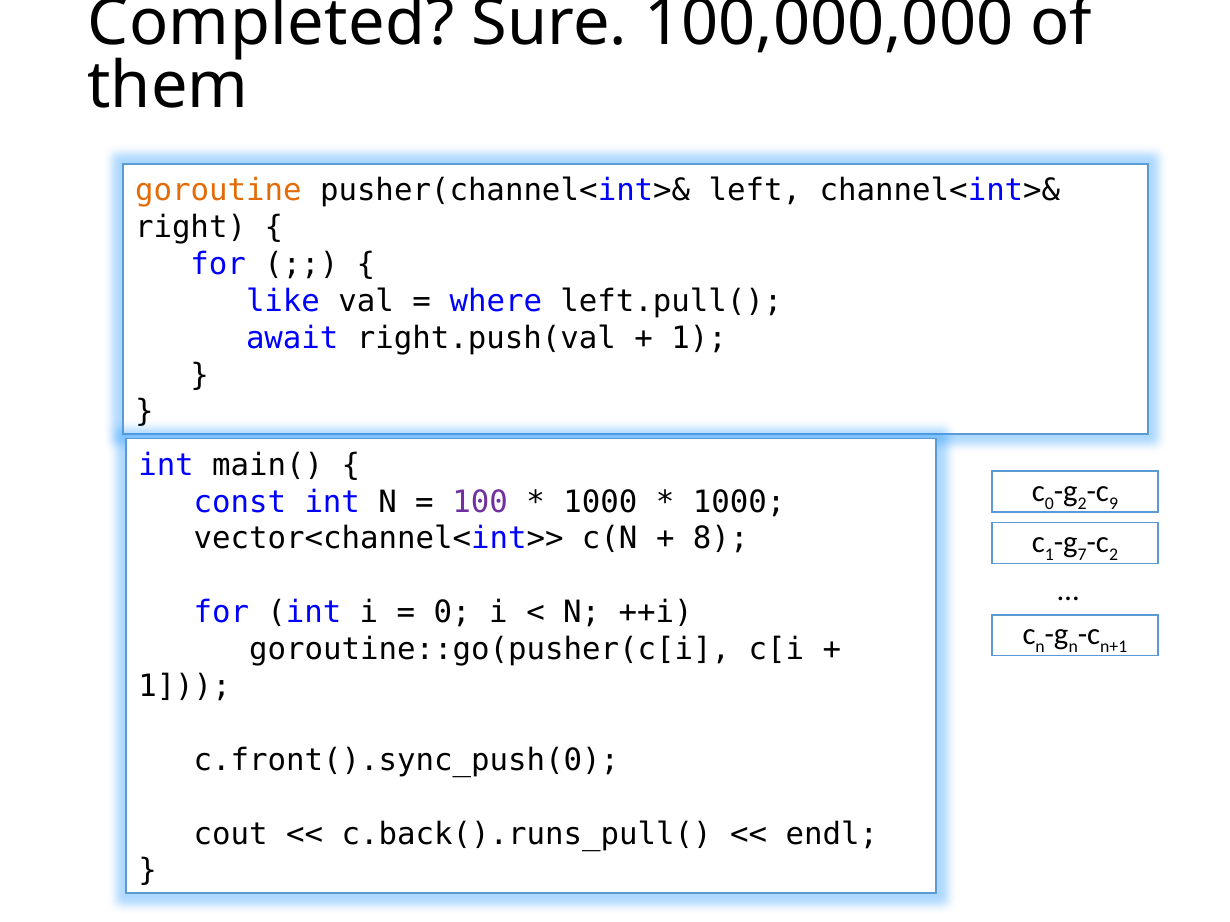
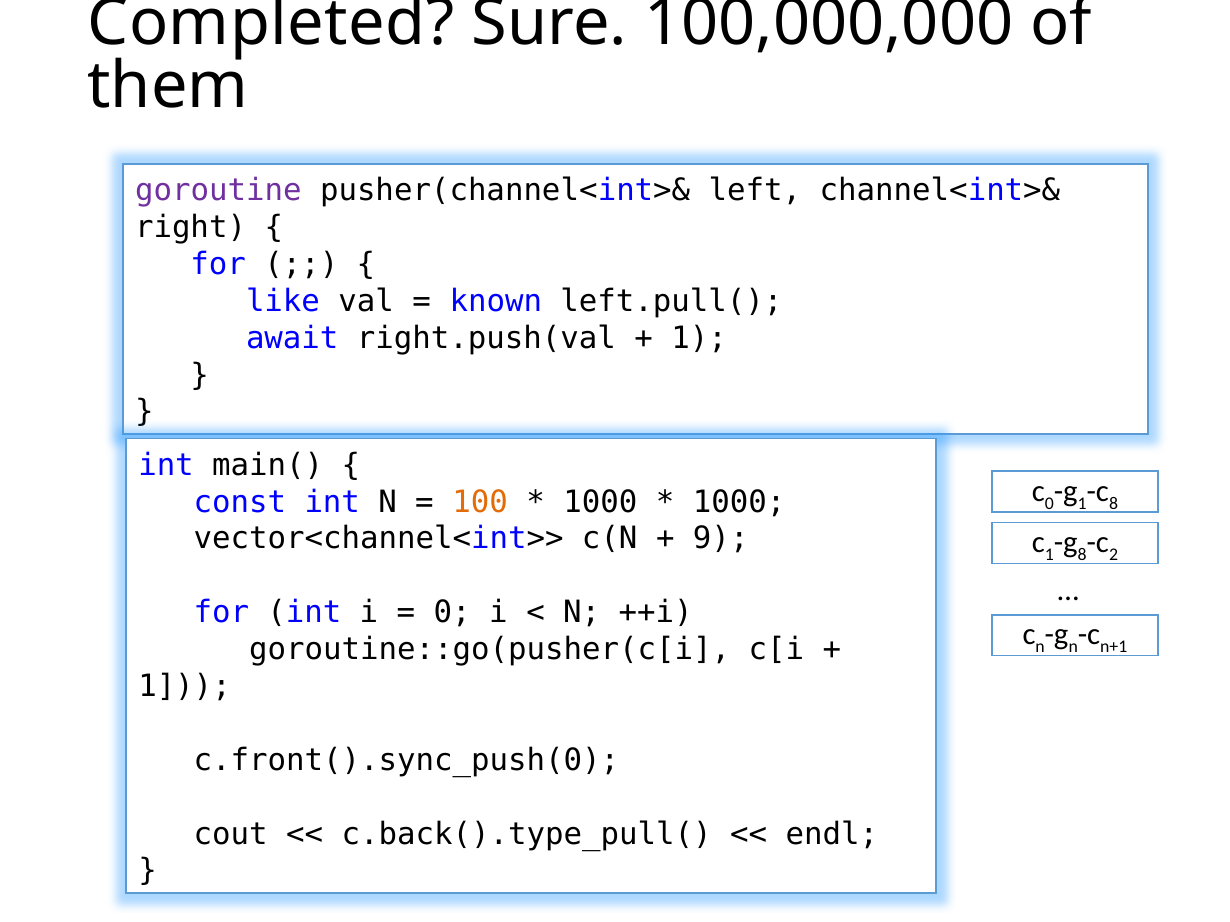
goroutine colour: orange -> purple (218, 191)
where: where -> known (496, 301)
2: 2 -> 1 (1082, 504)
9: 9 -> 8 (1114, 504)
100 colour: purple -> orange (480, 502)
8: 8 -> 9 (721, 539)
7: 7 -> 8 (1082, 555)
c.back().runs_pull(: c.back().runs_pull( -> c.back().type_pull( (527, 834)
